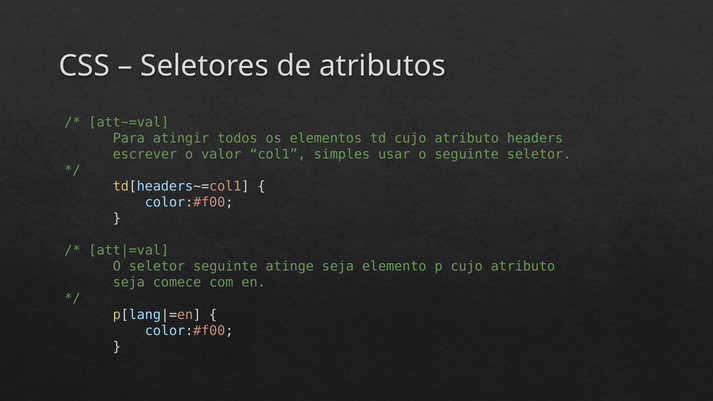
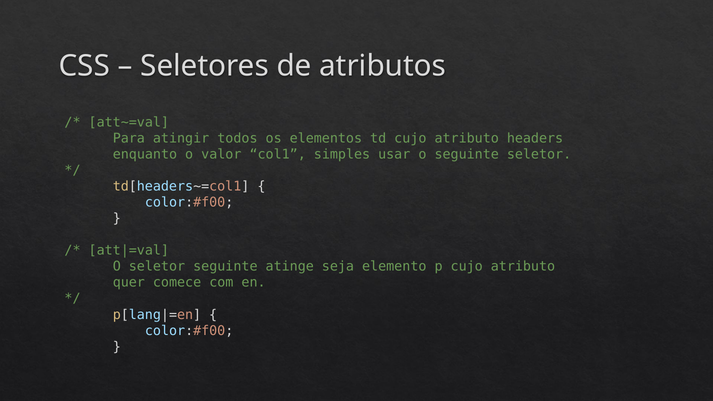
escrever: escrever -> enquanto (145, 154)
seja: seja -> quer (129, 283)
